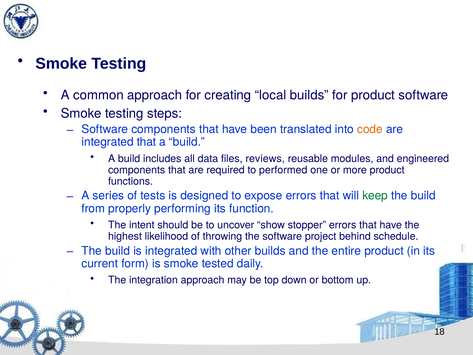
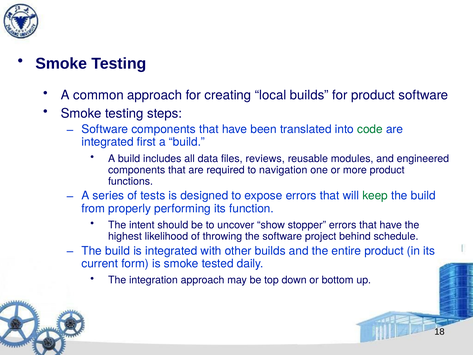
code colour: orange -> green (370, 129)
integrated that: that -> first (146, 142)
performed: performed -> navigation (283, 170)
